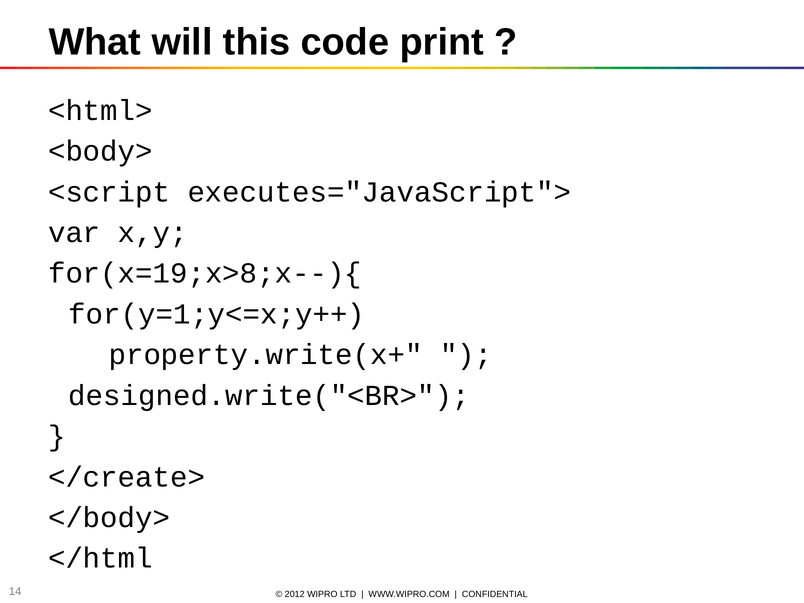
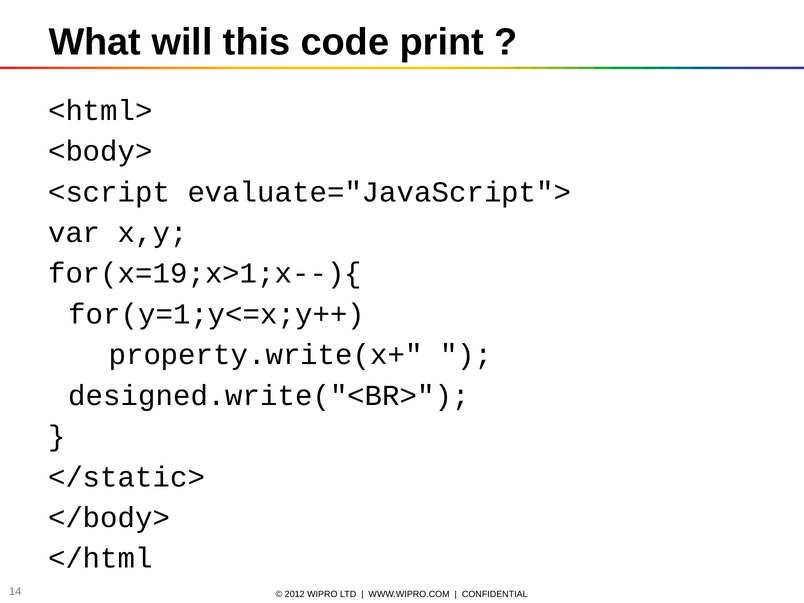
executes="JavaScript">: executes="JavaScript"> -> evaluate="JavaScript"> (379, 192)
for(x=19;x>8;x--){: for(x=19;x>8;x--){ -> for(x=19;x>1;x--){ (205, 273)
</create>: </create> -> </static> (127, 477)
